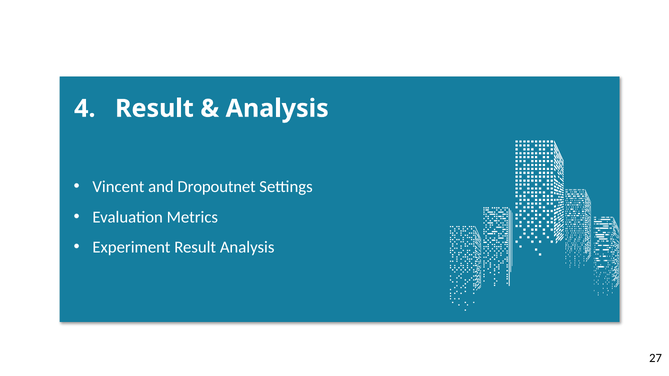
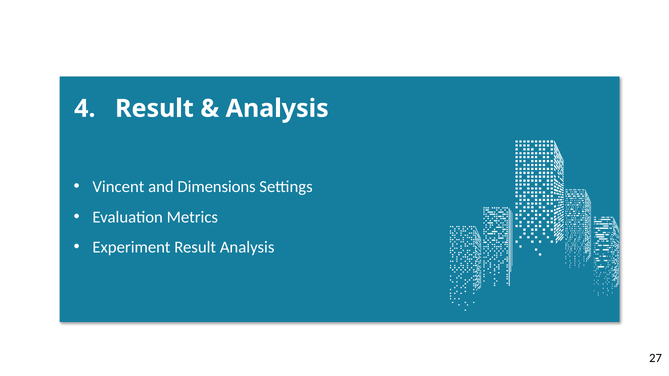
Dropoutnet: Dropoutnet -> Dimensions (217, 187)
